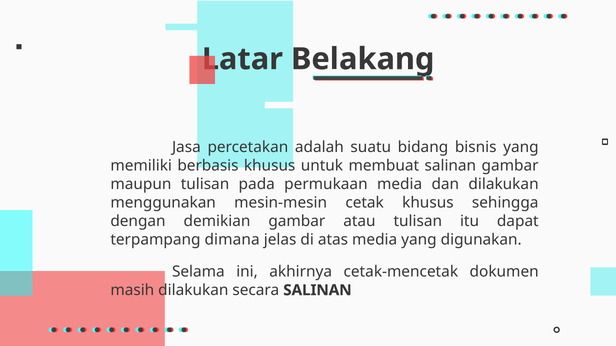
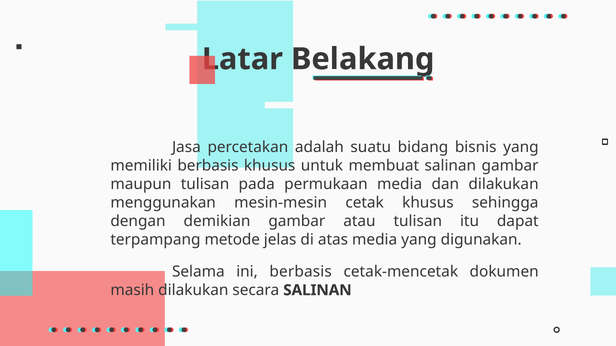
dimana: dimana -> metode (232, 240)
ini akhirnya: akhirnya -> berbasis (301, 272)
